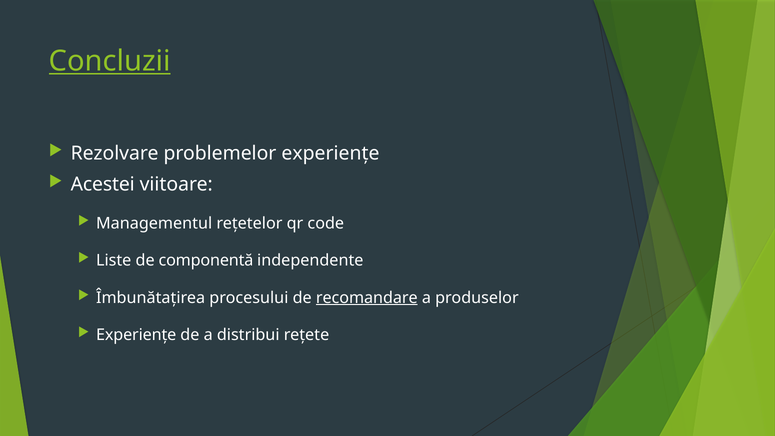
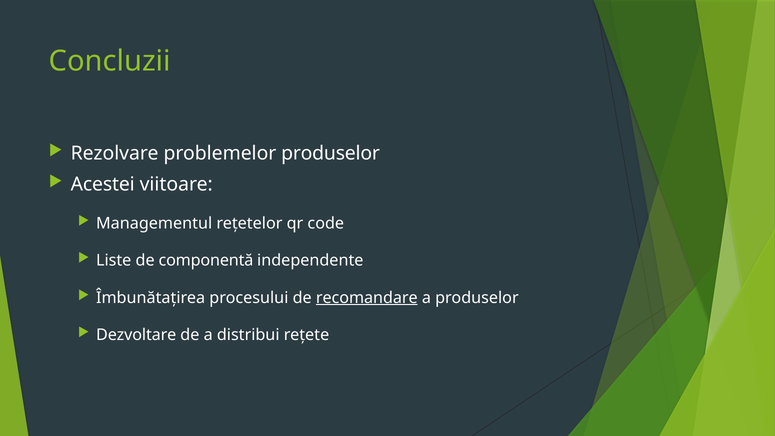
Concluzii underline: present -> none (110, 61)
problemelor experiențe: experiențe -> produselor (331, 153)
Experiențe: Experiențe -> Dezvoltare (136, 335)
